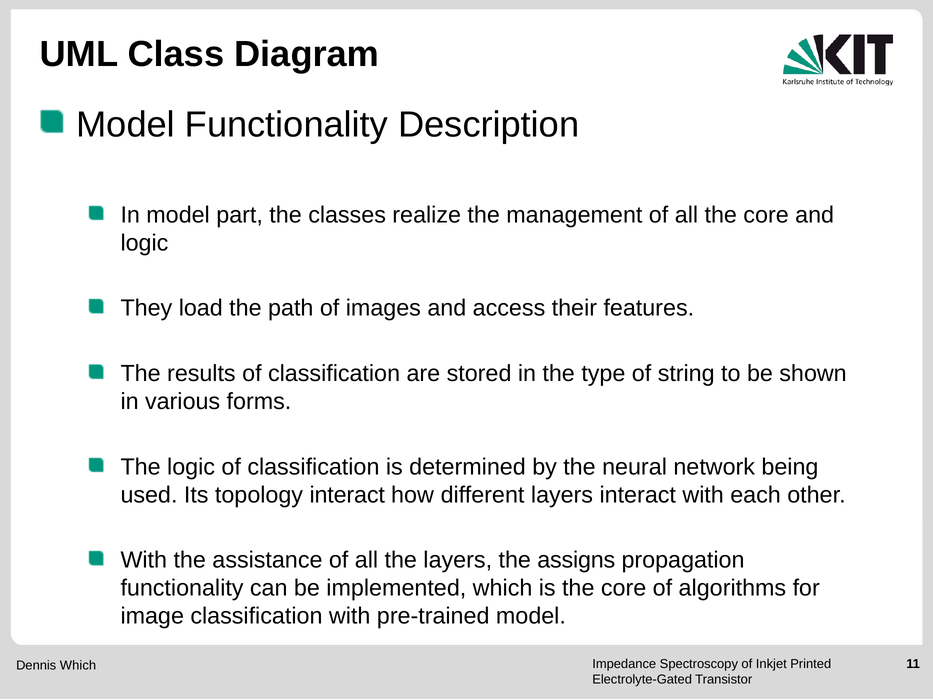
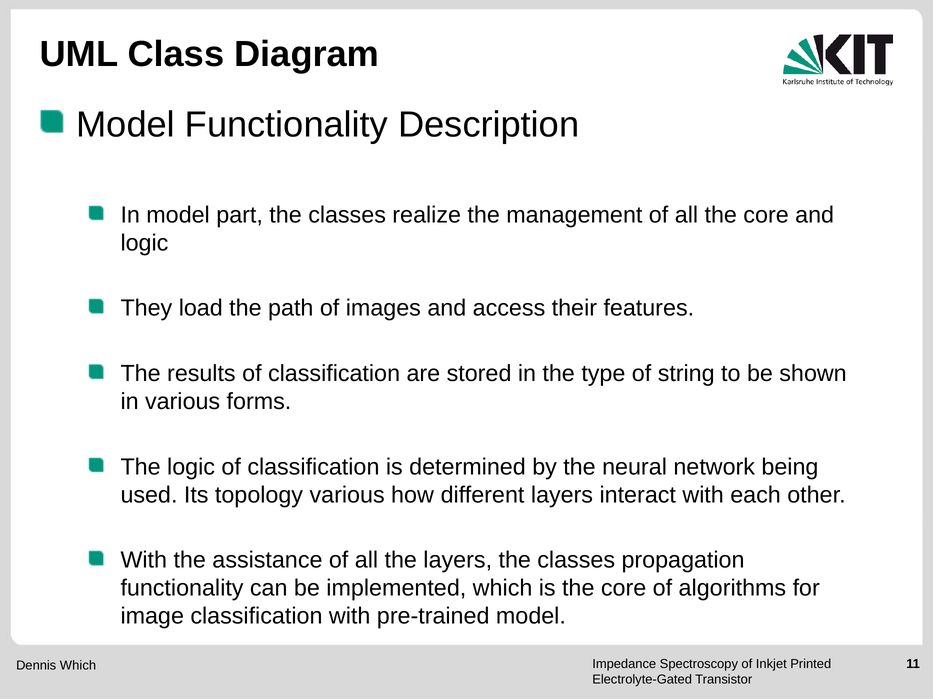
topology interact: interact -> various (347, 495)
layers the assigns: assigns -> classes (576, 560)
